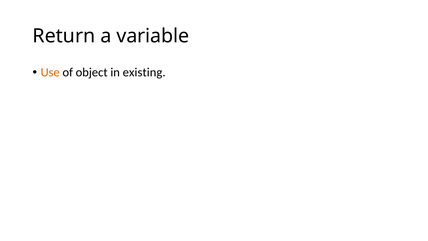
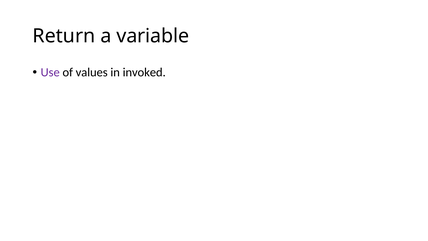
Use colour: orange -> purple (50, 72)
object: object -> values (92, 72)
existing: existing -> invoked (144, 72)
